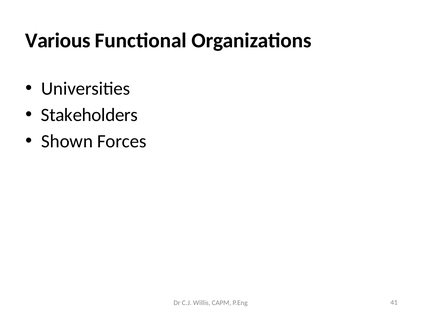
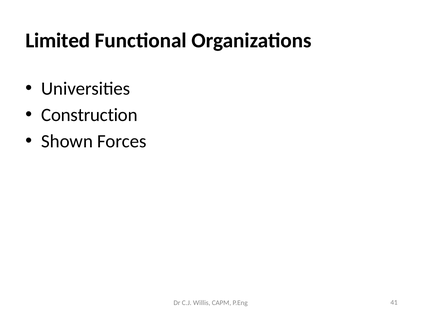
Various: Various -> Limited (58, 41)
Stakeholders: Stakeholders -> Construction (89, 115)
